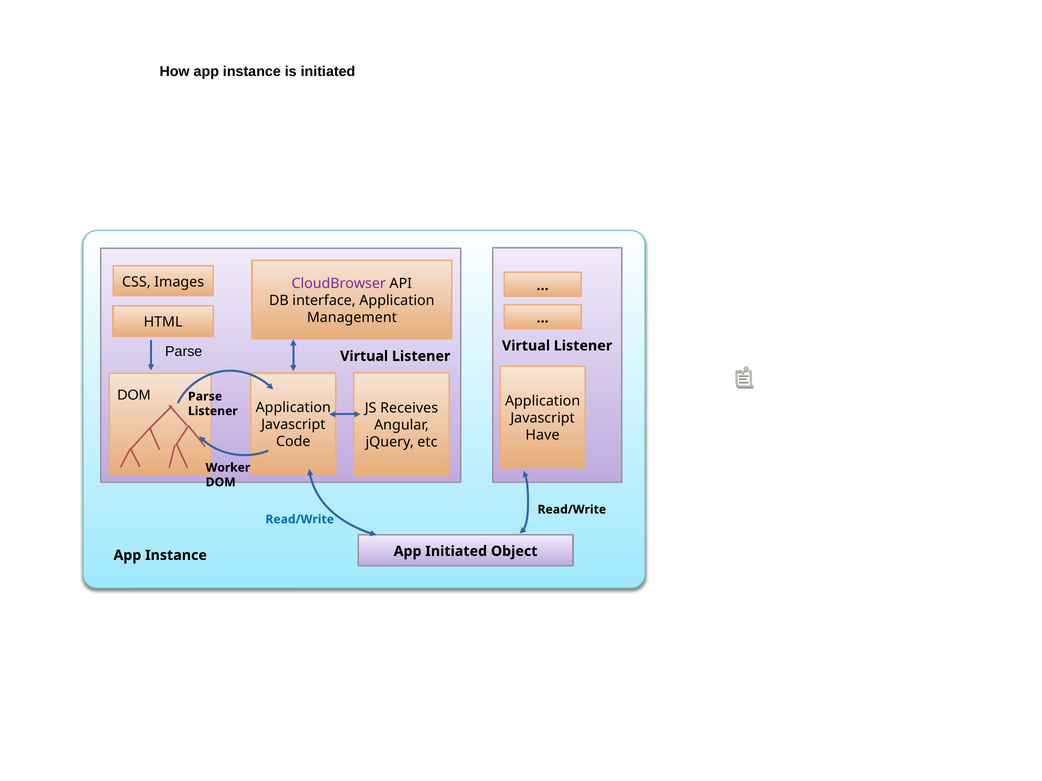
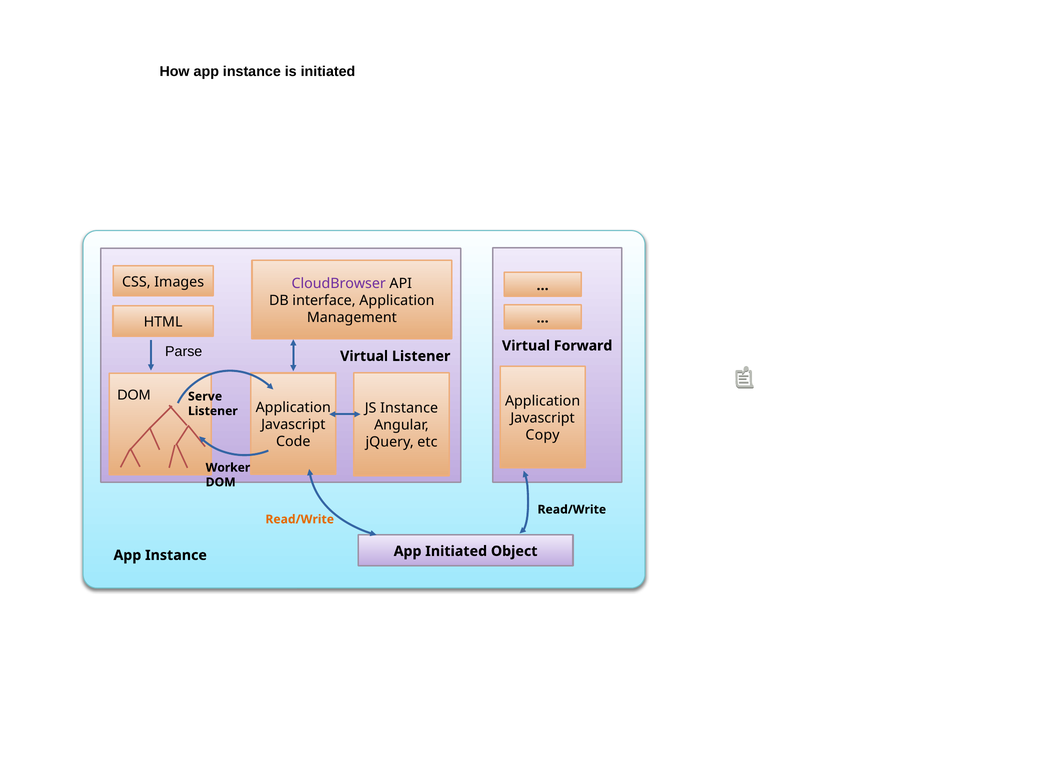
Listener: Listener -> Forward (583, 346)
Parse: Parse -> Serve (205, 397)
JS Receives: Receives -> Instance (409, 408)
Have: Have -> Copy (543, 436)
Read/Write colour: blue -> orange (300, 520)
